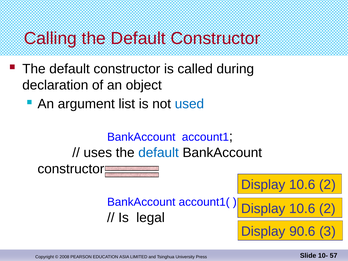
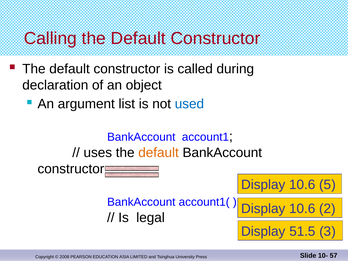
default colour: blue -> orange (159, 153)
2: 2 -> 5 (328, 185)
90.6: 90.6 -> 51.5 (302, 231)
